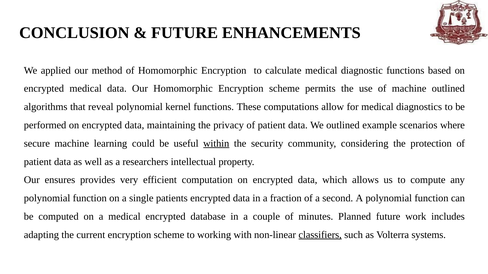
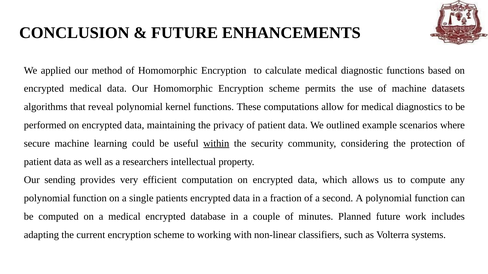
machine outlined: outlined -> datasets (448, 89)
ensures: ensures -> sending (60, 180)
classifiers underline: present -> none (320, 235)
